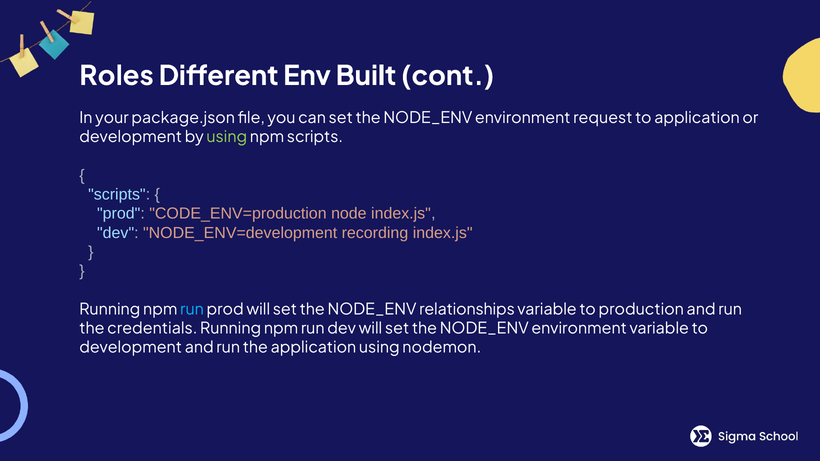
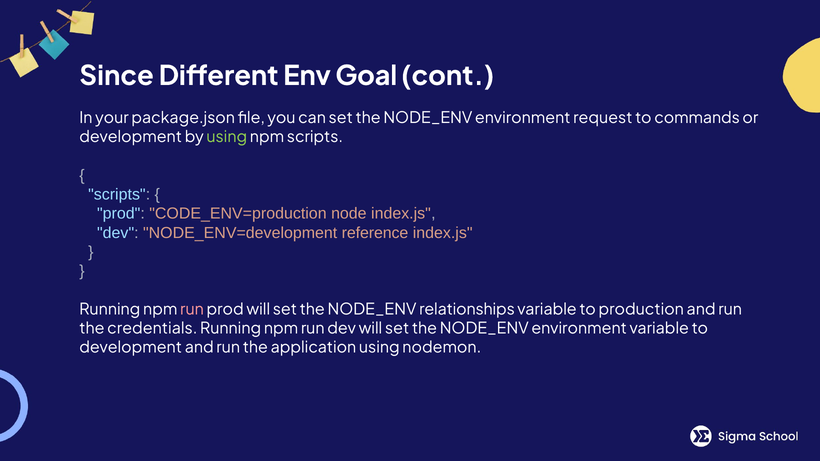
Roles: Roles -> Since (117, 76)
Built: Built -> Goal (366, 76)
to application: application -> commands (697, 118)
recording: recording -> reference (375, 233)
run colour: light blue -> pink (192, 310)
